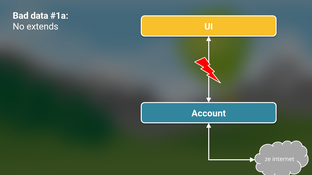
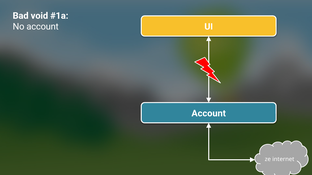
data: data -> void (39, 16)
No extends: extends -> account (43, 27)
